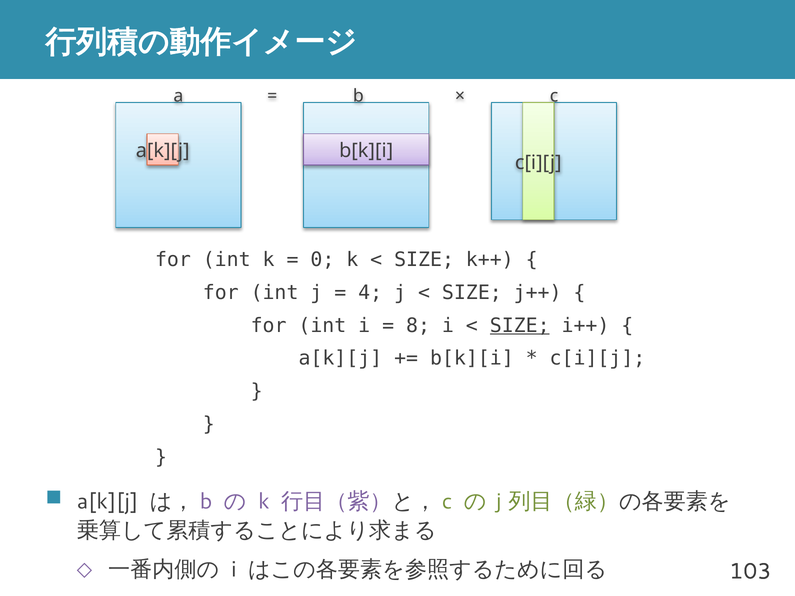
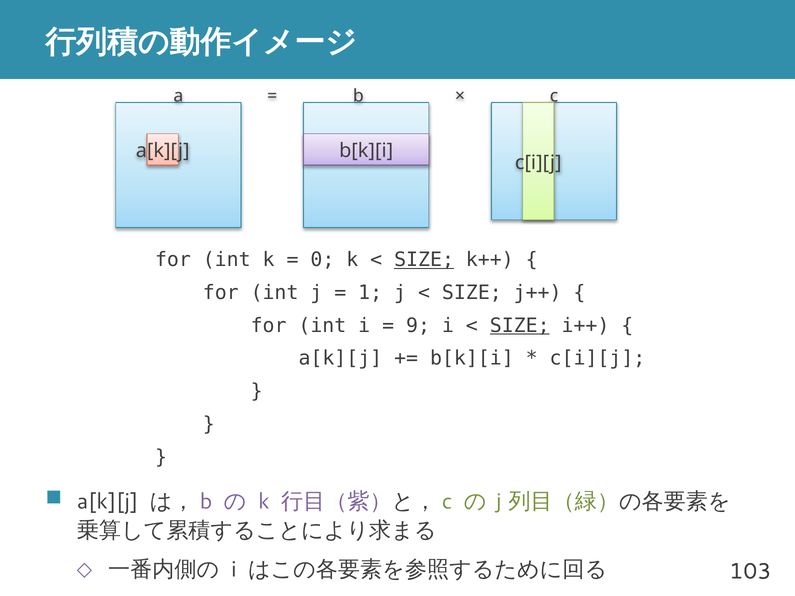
SIZE underline: none -> present (424, 260)
4: 4 -> 1 (370, 293)
8: 8 -> 9 (418, 326)
